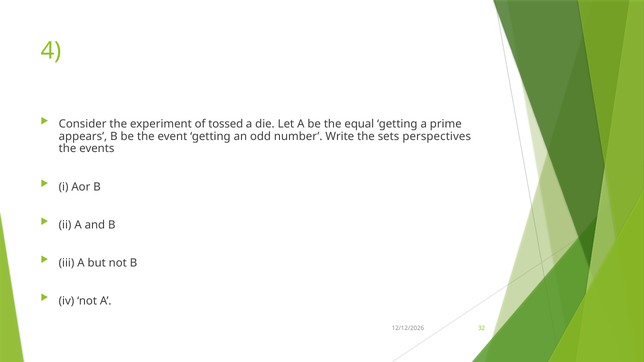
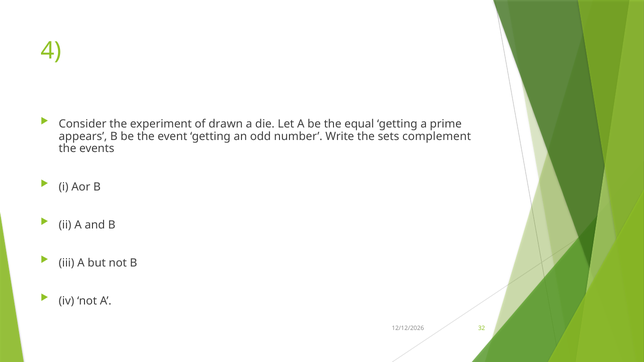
tossed: tossed -> drawn (226, 124)
perspectives: perspectives -> complement (437, 137)
